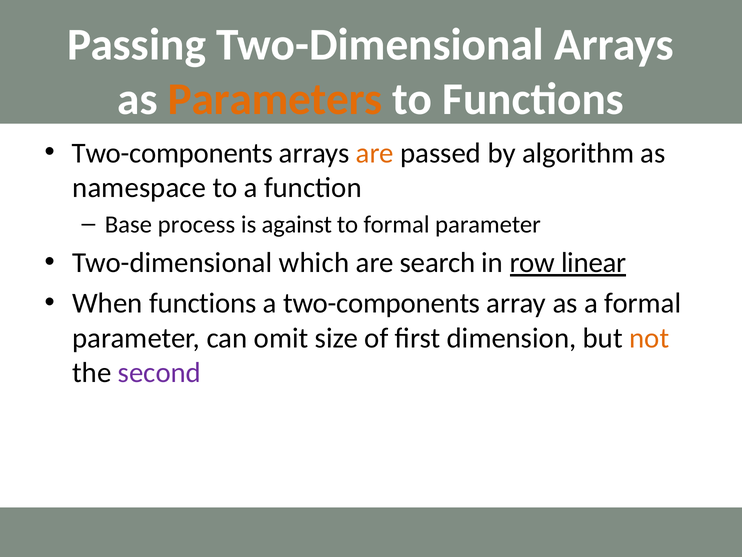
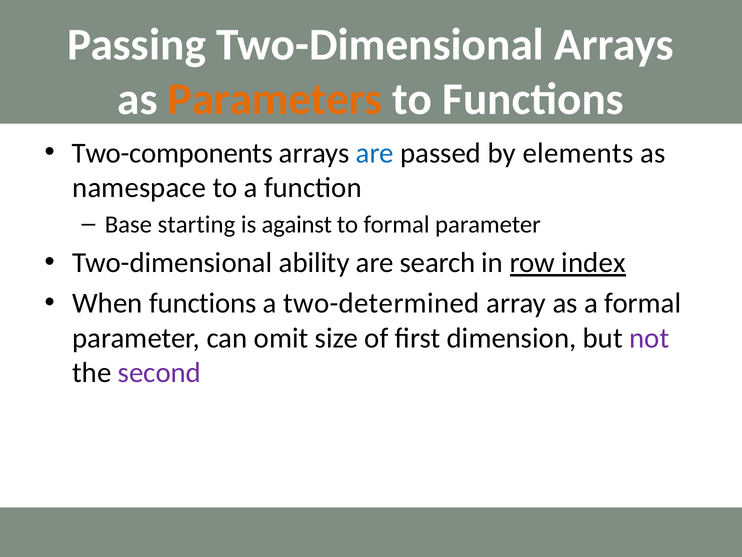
are colour: orange -> blue (375, 153)
algorithm: algorithm -> elements (578, 153)
process: process -> starting (196, 224)
which: which -> ability (314, 263)
linear: linear -> index (594, 263)
a two-components: two-components -> two-determined (381, 303)
not colour: orange -> purple (649, 338)
